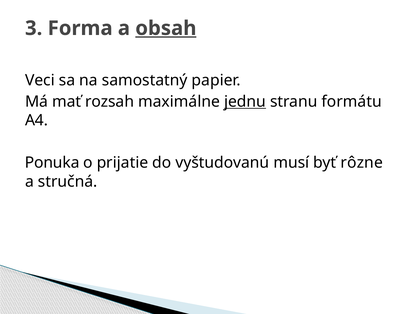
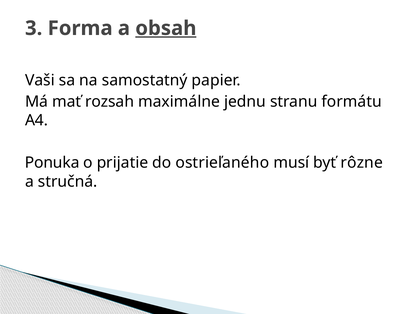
Veci: Veci -> Vaši (40, 80)
jednu underline: present -> none (245, 101)
vyštudovanú: vyštudovanú -> ostrieľaného (222, 163)
